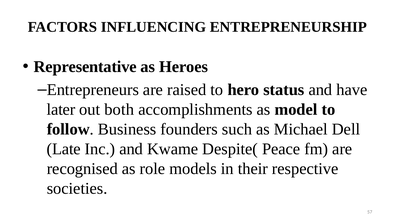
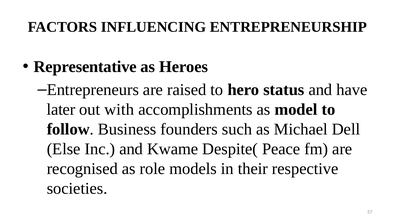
both: both -> with (119, 110)
Late: Late -> Else (64, 149)
